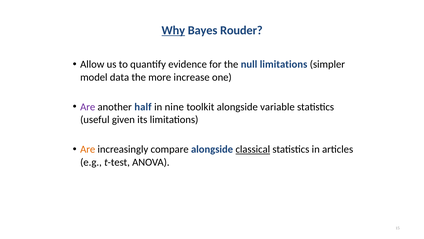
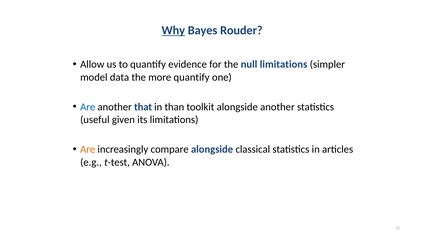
more increase: increase -> quantify (192, 77)
Are colour: purple -> blue (88, 107)
half: half -> that (143, 107)
nine: nine -> than (174, 107)
alongside variable: variable -> another (277, 107)
classical underline: present -> none (253, 149)
